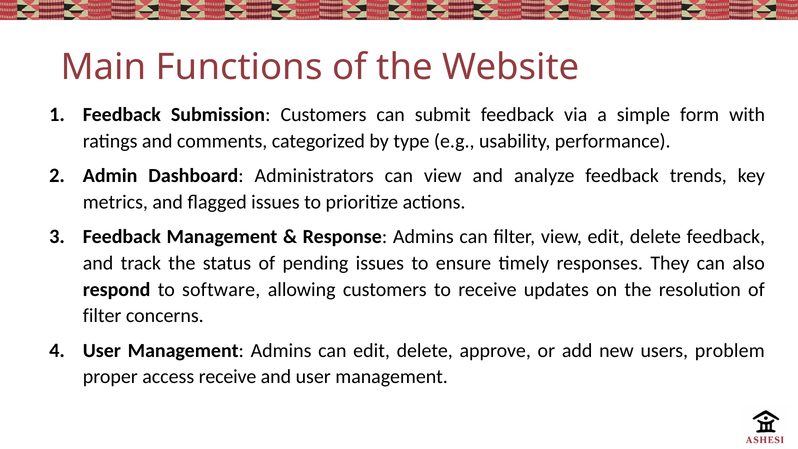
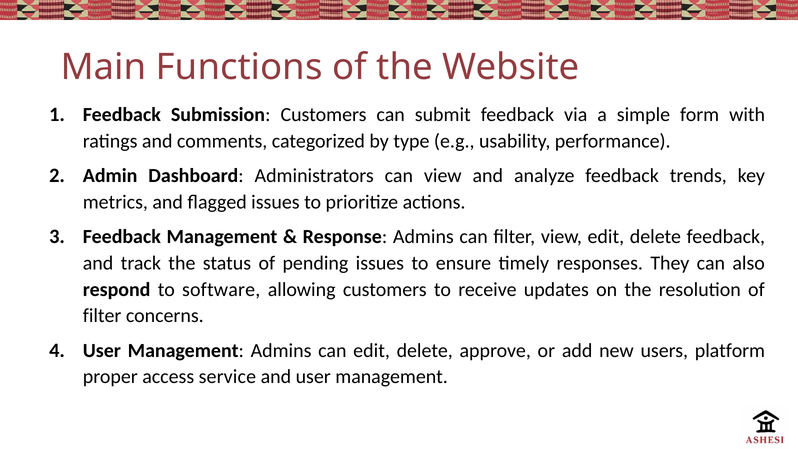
problem: problem -> platform (730, 350)
access receive: receive -> service (227, 377)
